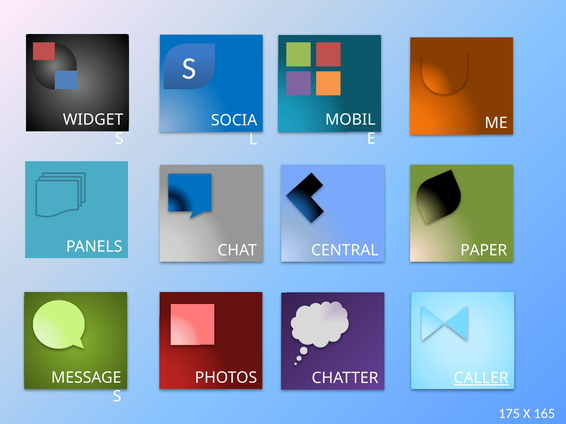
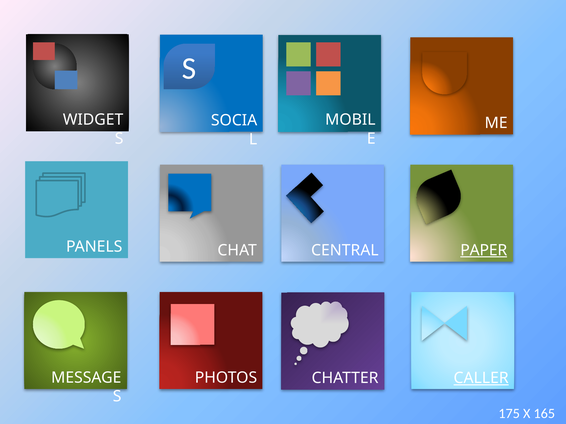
PAPER underline: none -> present (484, 250)
